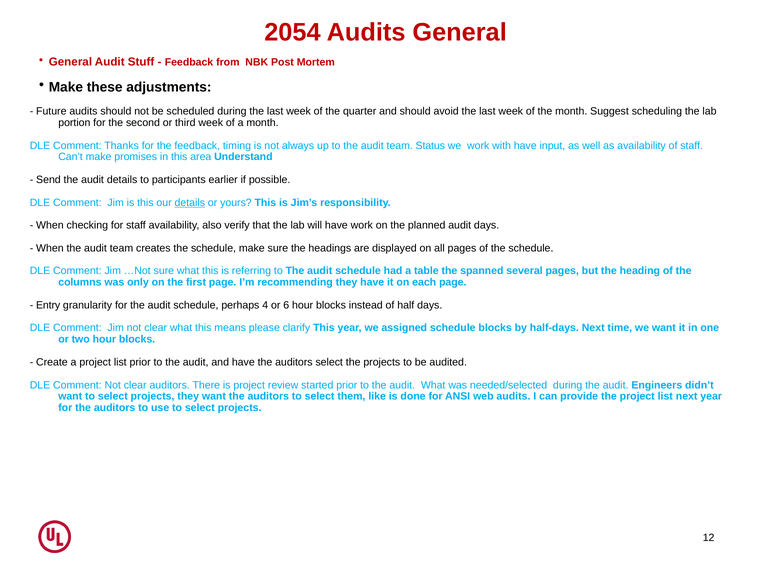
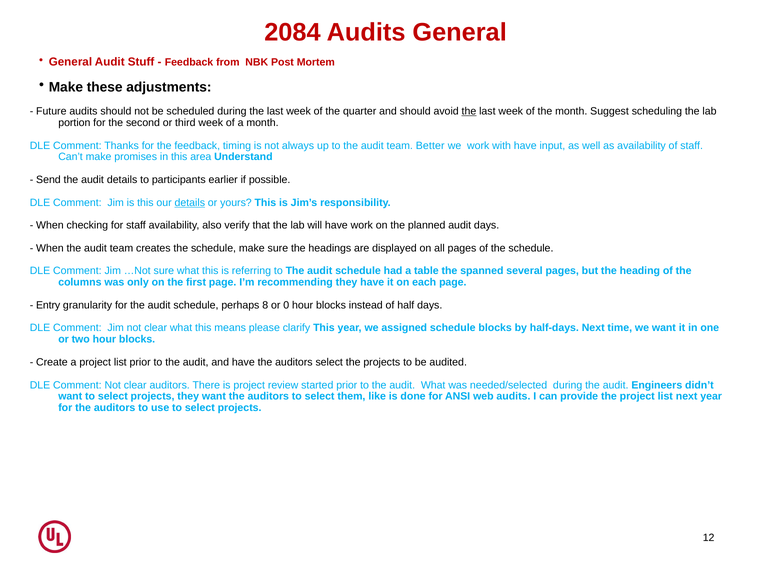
2054: 2054 -> 2084 (292, 33)
the underline: none -> present (469, 111)
Status: Status -> Better (430, 146)
4: 4 -> 8 (265, 305)
6: 6 -> 0 (286, 305)
